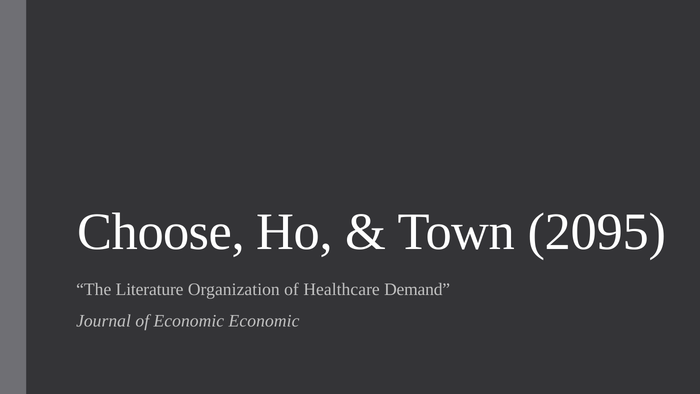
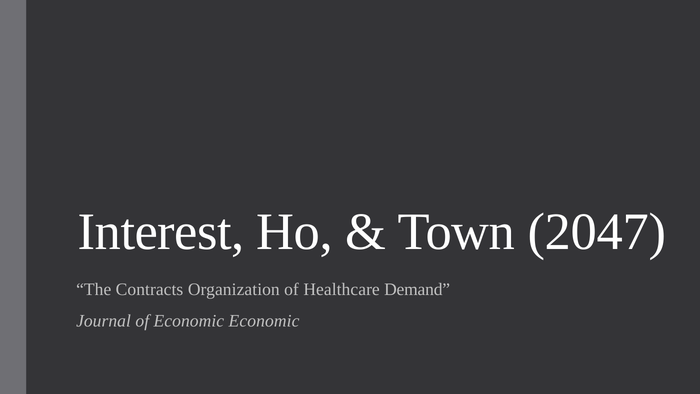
Choose: Choose -> Interest (161, 232)
2095: 2095 -> 2047 (597, 232)
Literature: Literature -> Contracts (150, 289)
